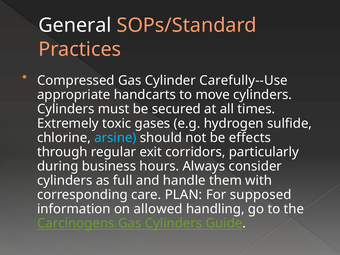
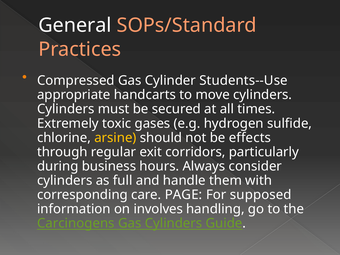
Carefully--Use: Carefully--Use -> Students--Use (243, 81)
arsine colour: light blue -> yellow (115, 138)
PLAN: PLAN -> PAGE (184, 195)
allowed: allowed -> involves (158, 209)
